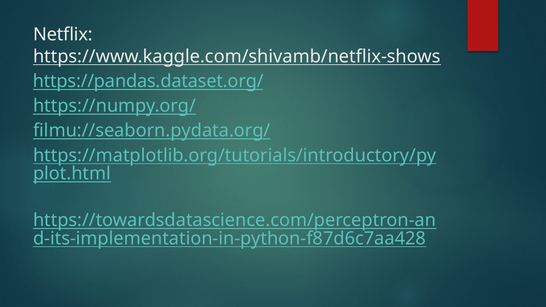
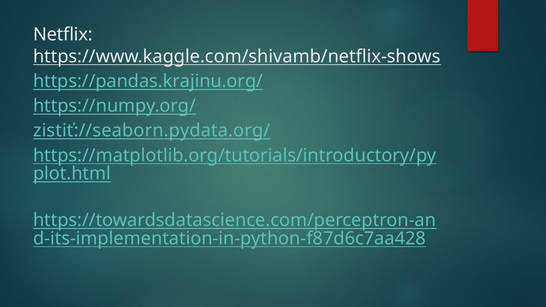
https://pandas.dataset.org/: https://pandas.dataset.org/ -> https://pandas.krajinu.org/ (148, 81)
filmu://seaborn.pydata.org/: filmu://seaborn.pydata.org/ -> zistiť://seaborn.pydata.org/ (152, 131)
